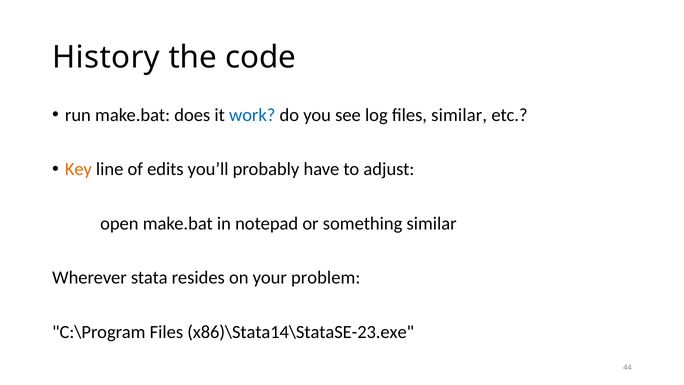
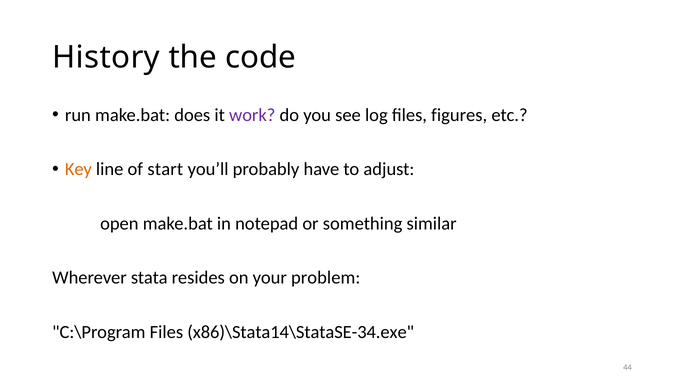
work colour: blue -> purple (252, 115)
files similar: similar -> figures (459, 115)
edits: edits -> start (165, 169)
x86)\Stata14\StataSE-23.exe: x86)\Stata14\StataSE-23.exe -> x86)\Stata14\StataSE-34.exe (301, 332)
